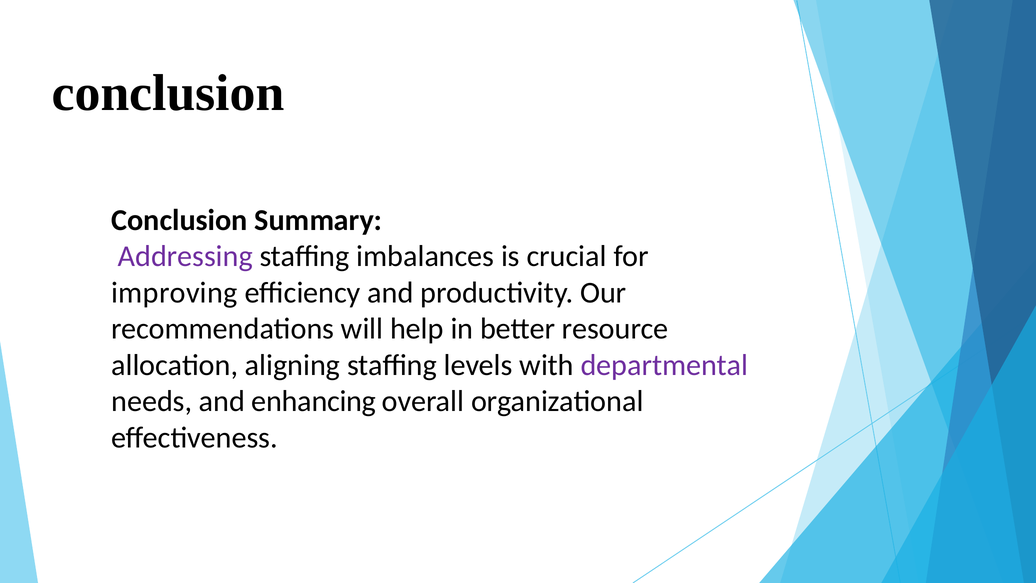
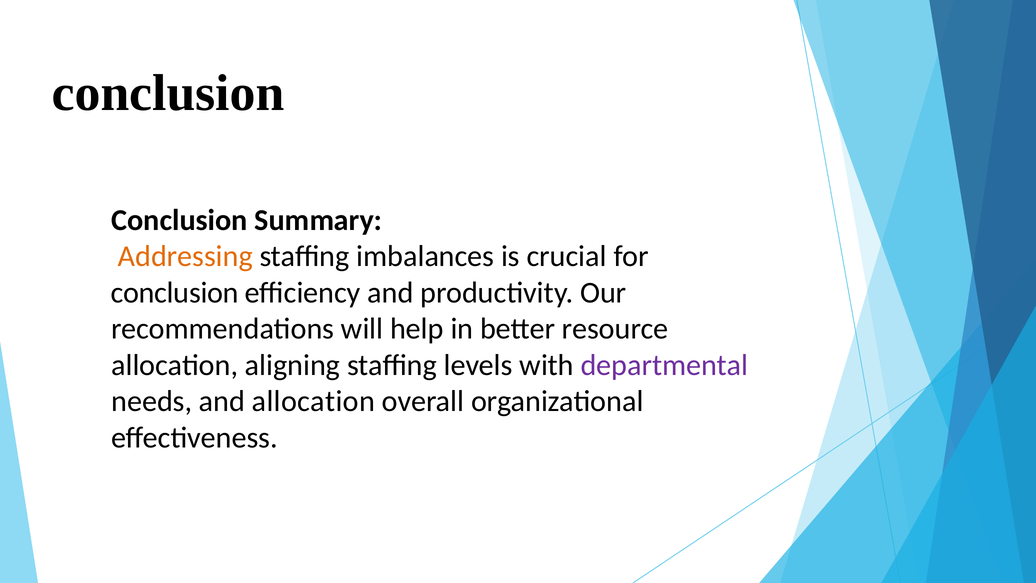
Addressing colour: purple -> orange (185, 256)
improving: improving -> conclusion (175, 293)
and enhancing: enhancing -> allocation (313, 401)
